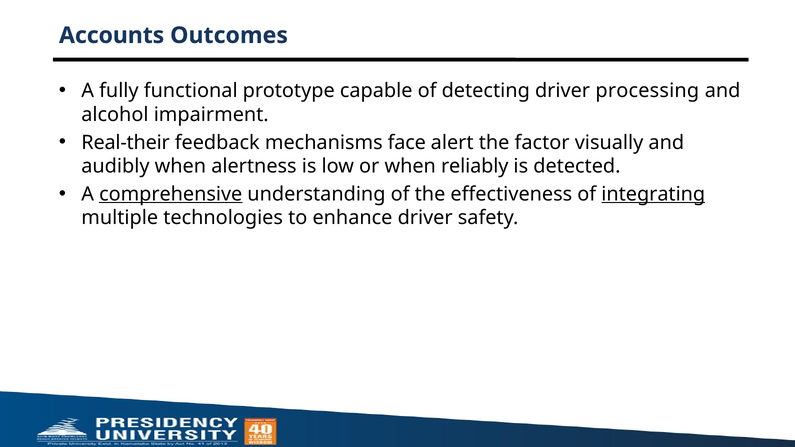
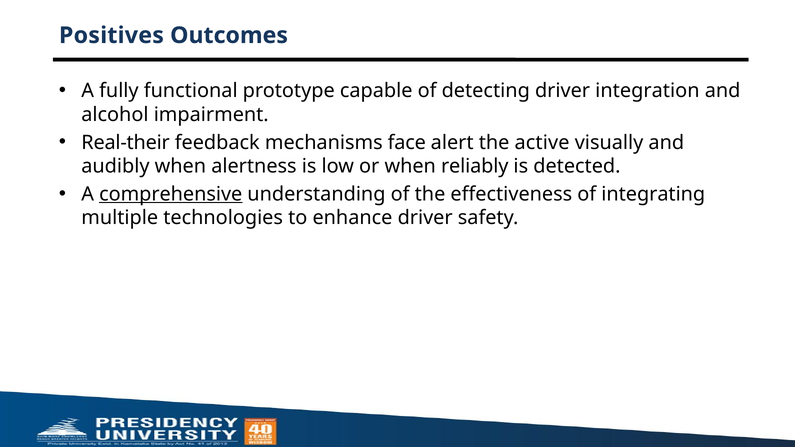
Accounts: Accounts -> Positives (111, 35)
processing: processing -> integration (647, 91)
factor: factor -> active (542, 142)
integrating underline: present -> none (653, 194)
